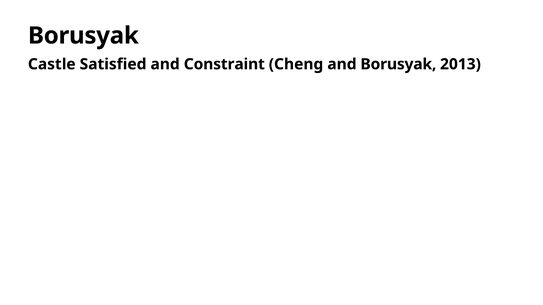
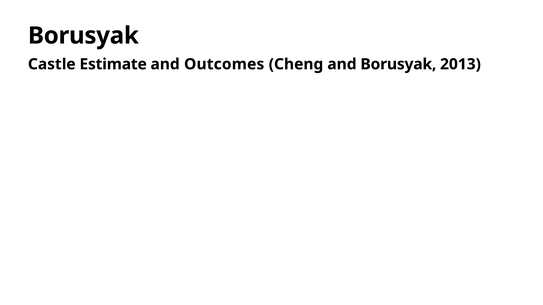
Satisfied: Satisfied -> Estimate (113, 64)
Constraint: Constraint -> Outcomes (224, 64)
